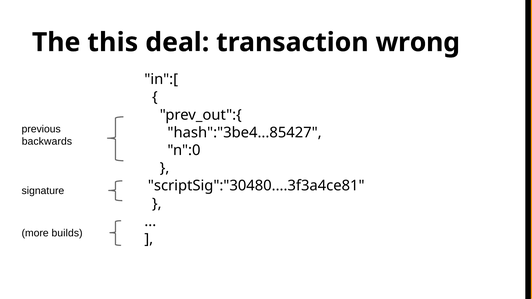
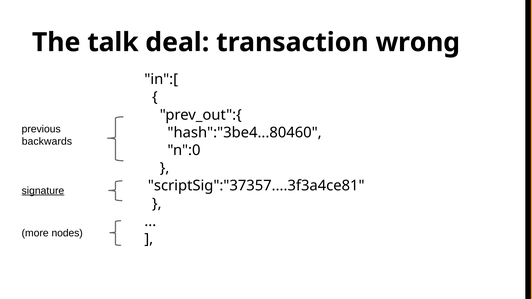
this: this -> talk (113, 42)
hash":"3be4...85427: hash":"3be4...85427 -> hash":"3be4...80460 (245, 133)
scriptSig":"30480....3f3a4ce81: scriptSig":"30480....3f3a4ce81 -> scriptSig":"37357....3f3a4ce81 (256, 186)
signature underline: none -> present (43, 191)
builds: builds -> nodes (67, 233)
